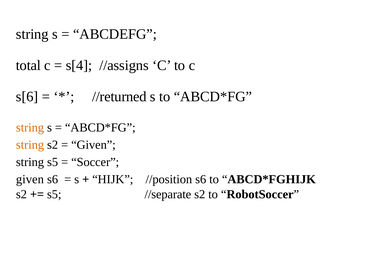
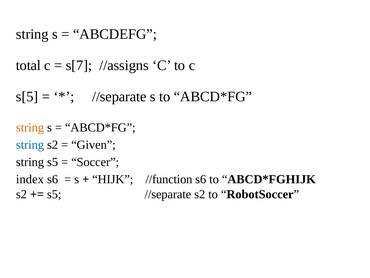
s[4: s[4 -> s[7 (79, 65)
s[6: s[6 -> s[5 (27, 96)
//returned: //returned -> //separate (119, 96)
string colour: orange -> blue (30, 145)
given: given -> index (30, 179)
//position: //position -> //function (169, 179)
